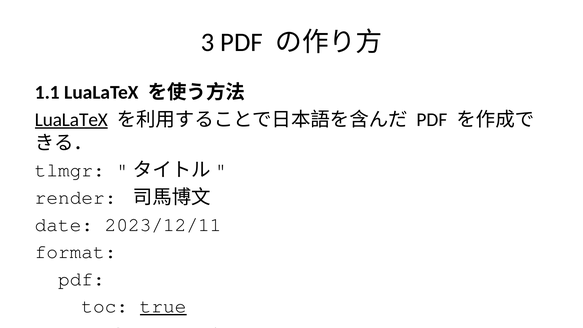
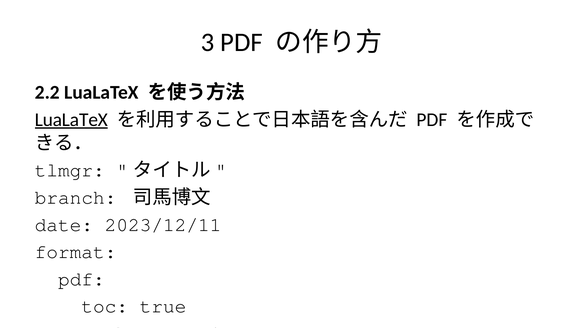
1.1: 1.1 -> 2.2 (47, 92)
render: render -> branch (76, 197)
true underline: present -> none (163, 306)
